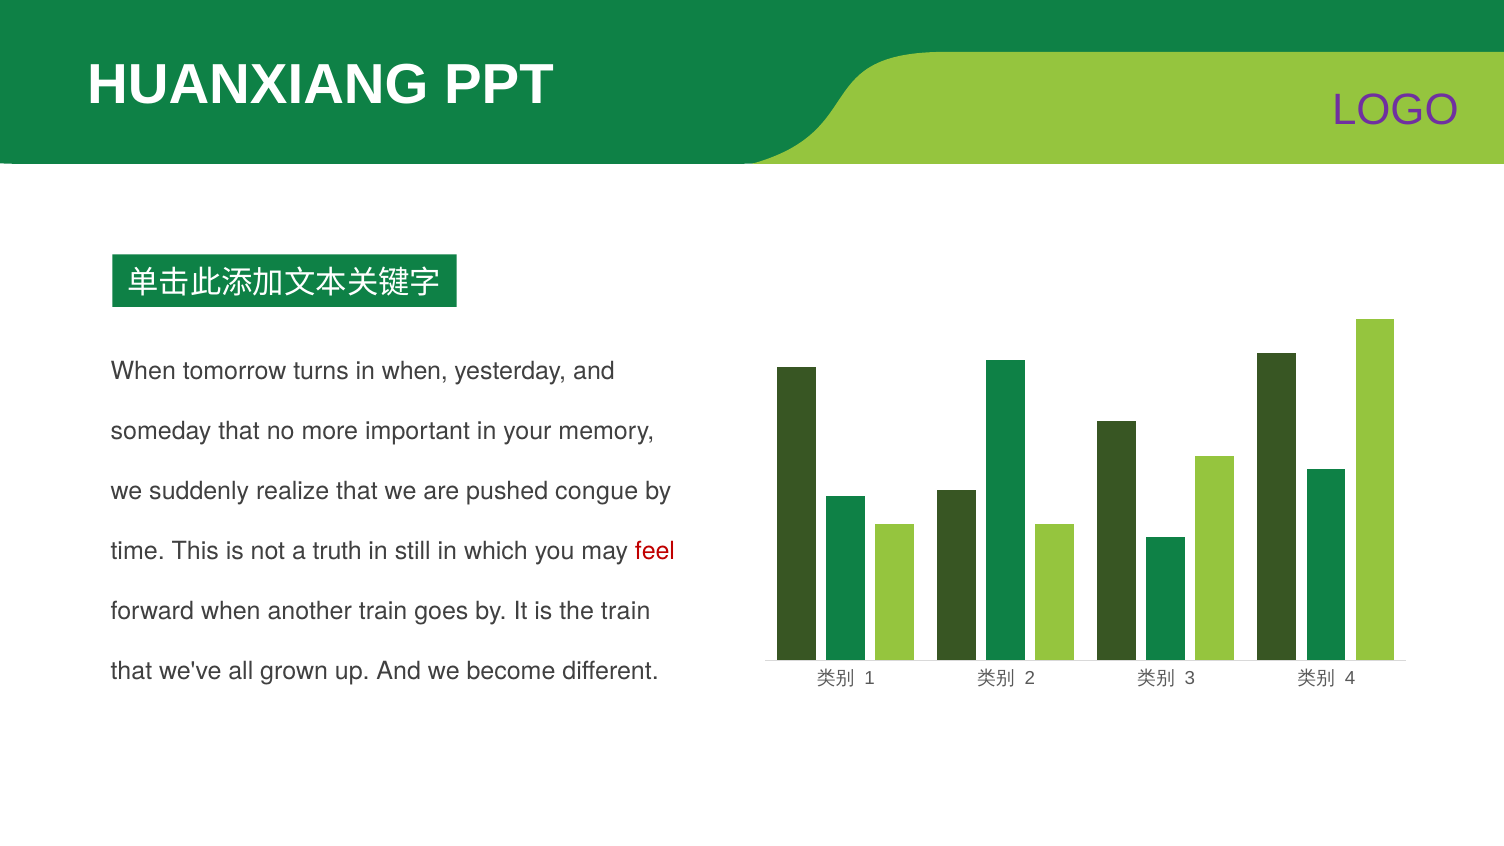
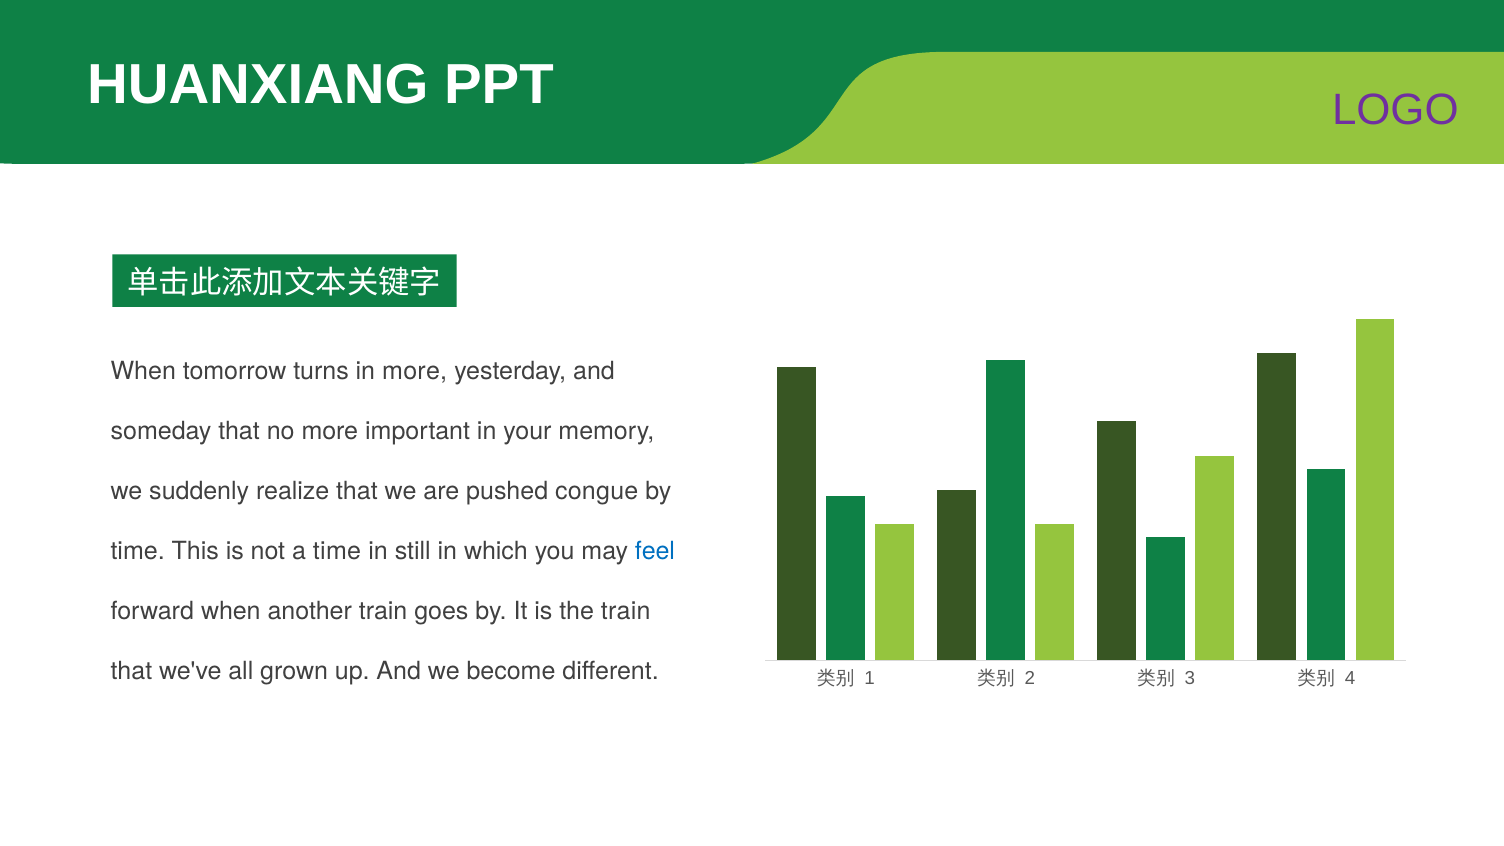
in when: when -> more (415, 371)
a truth: truth -> time (337, 551)
feel colour: red -> blue (655, 551)
